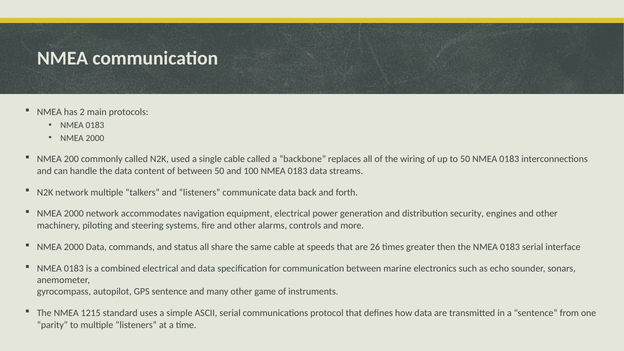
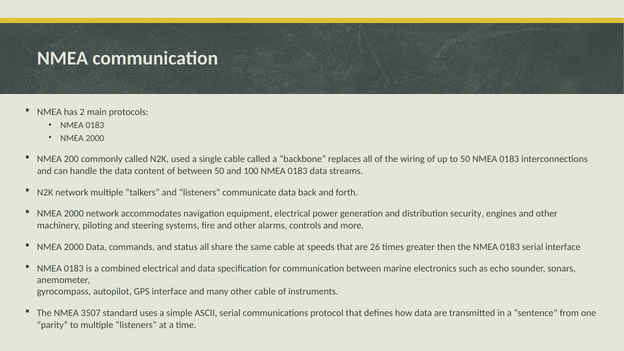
GPS sentence: sentence -> interface (169, 292)
other game: game -> cable (265, 292)
1215: 1215 -> 3507 (91, 313)
